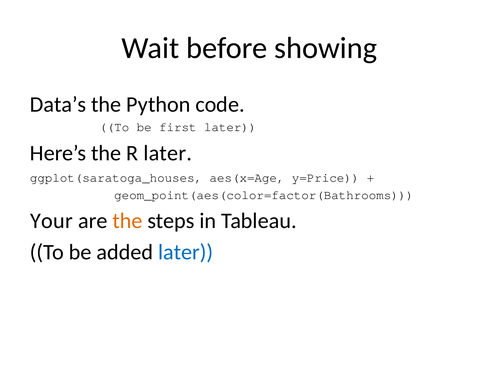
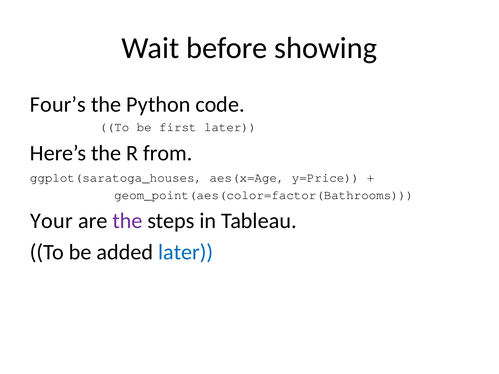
Data’s: Data’s -> Four’s (58, 105)
R later: later -> from (168, 153)
the colour: orange -> purple (127, 221)
